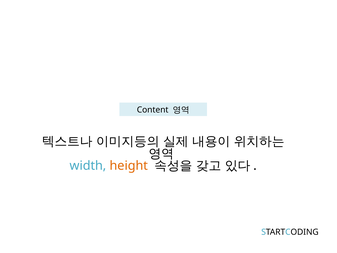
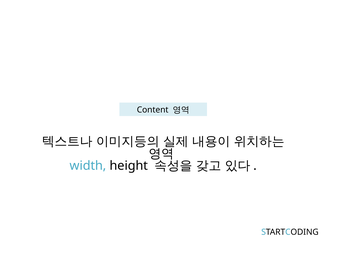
height colour: orange -> black (129, 166)
